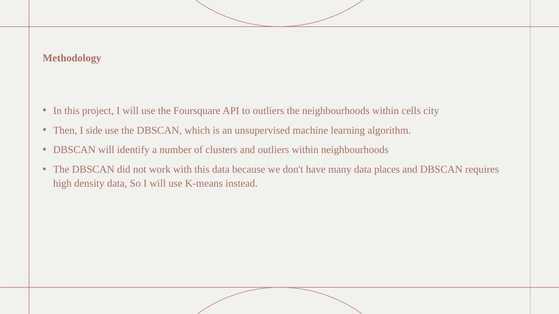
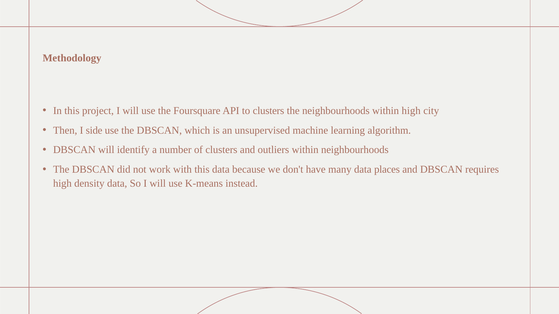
to outliers: outliers -> clusters (269, 111)
within cells: cells -> high (411, 111)
